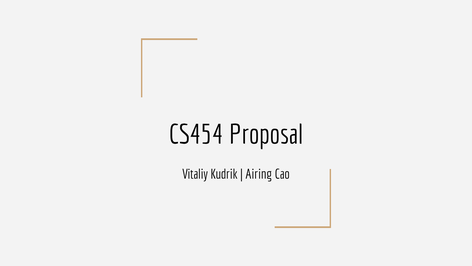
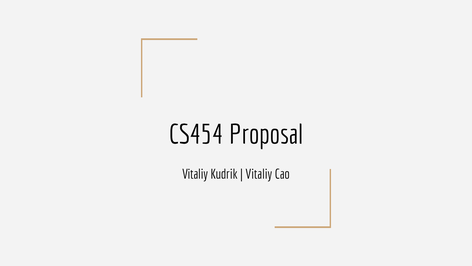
Airing: Airing -> Vitaliy (259, 174)
